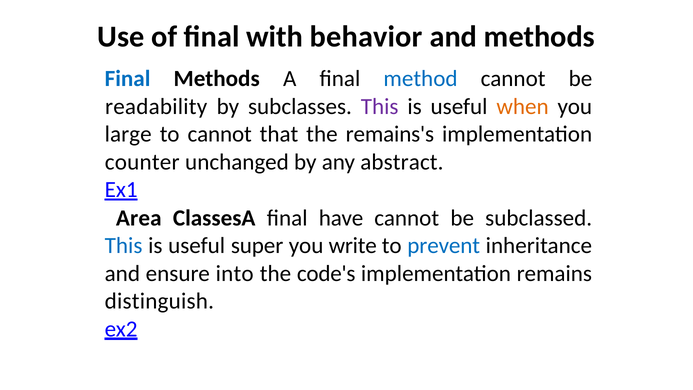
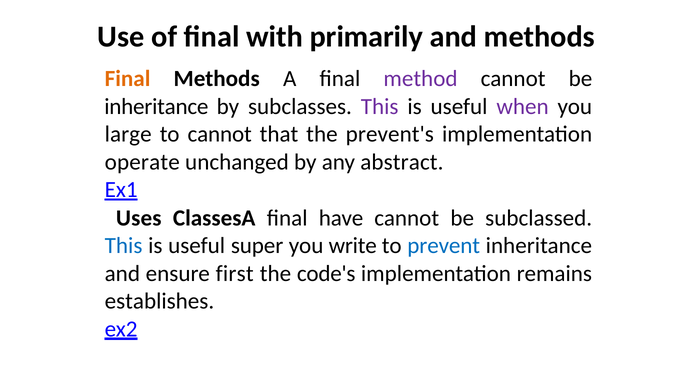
behavior: behavior -> primarily (366, 37)
Final colour: blue -> orange (128, 79)
method colour: blue -> purple (421, 79)
readability: readability -> inheritance (156, 106)
when colour: orange -> purple (523, 106)
remains's: remains's -> prevent's (390, 134)
counter: counter -> operate (142, 162)
Area: Area -> Uses (139, 218)
into: into -> first (235, 273)
distinguish: distinguish -> establishes (159, 301)
